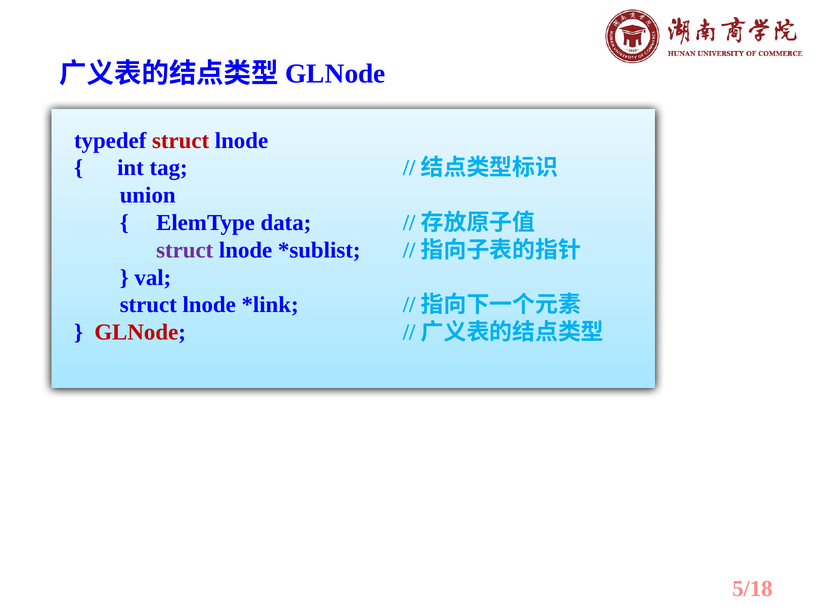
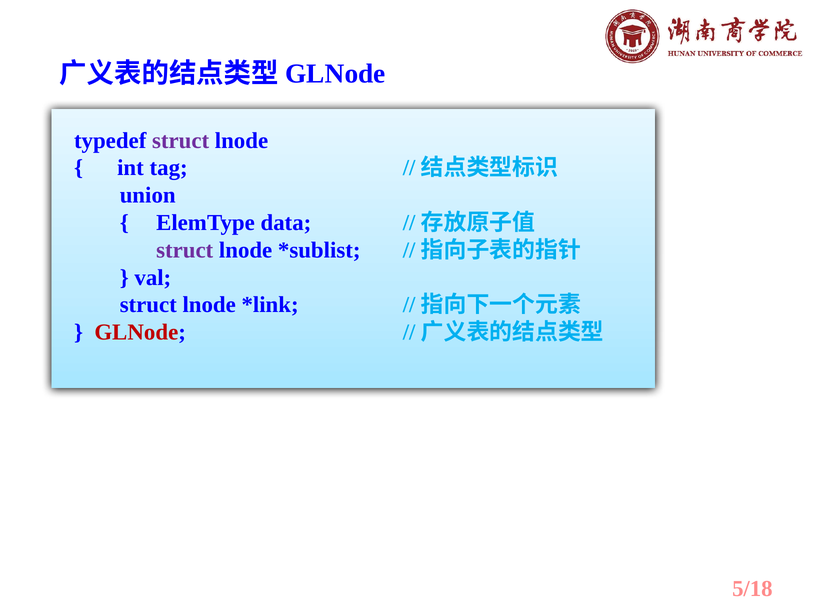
struct colour: red -> purple (181, 141)
